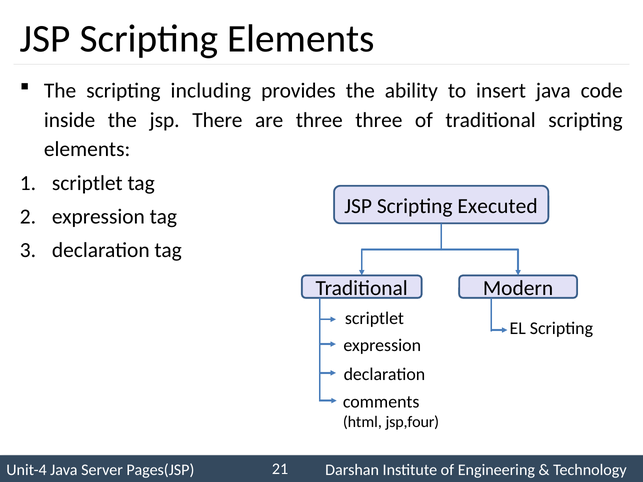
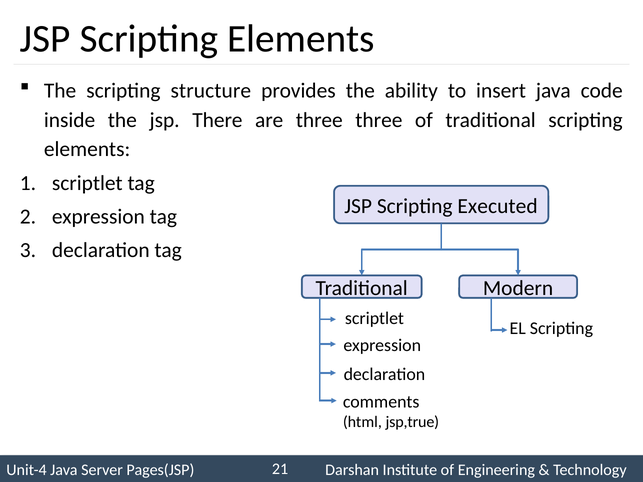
including: including -> structure (211, 91)
jsp,four: jsp,four -> jsp,true (412, 422)
